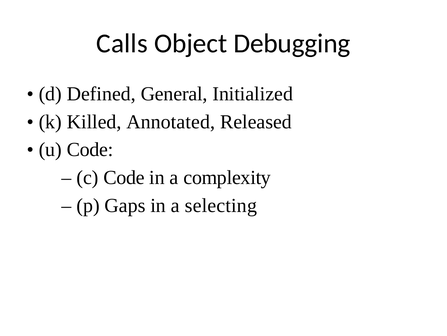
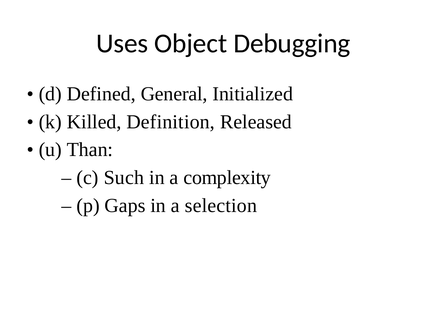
Calls: Calls -> Uses (122, 43)
Annotated: Annotated -> Definition (171, 122)
u Code: Code -> Than (90, 149)
c Code: Code -> Such (124, 177)
selecting: selecting -> selection (221, 205)
